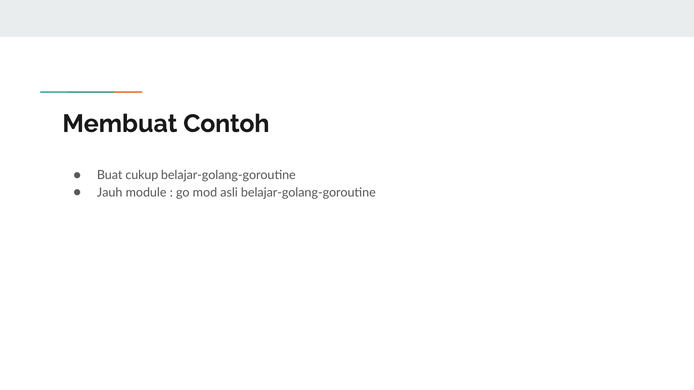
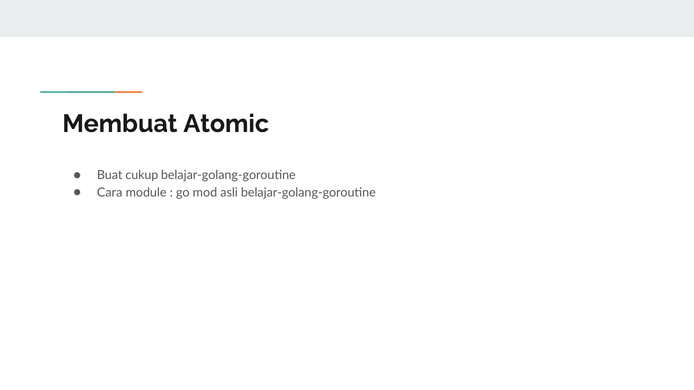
Contoh: Contoh -> Atomic (226, 124)
Jauh: Jauh -> Cara (110, 193)
